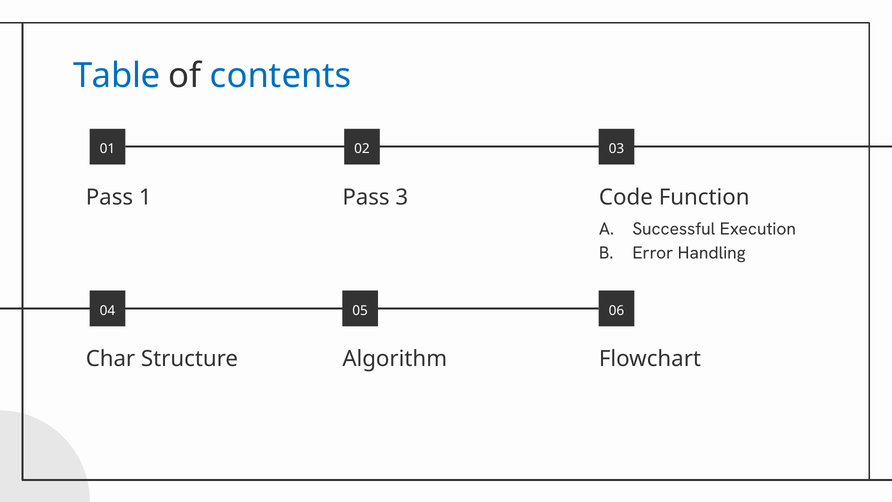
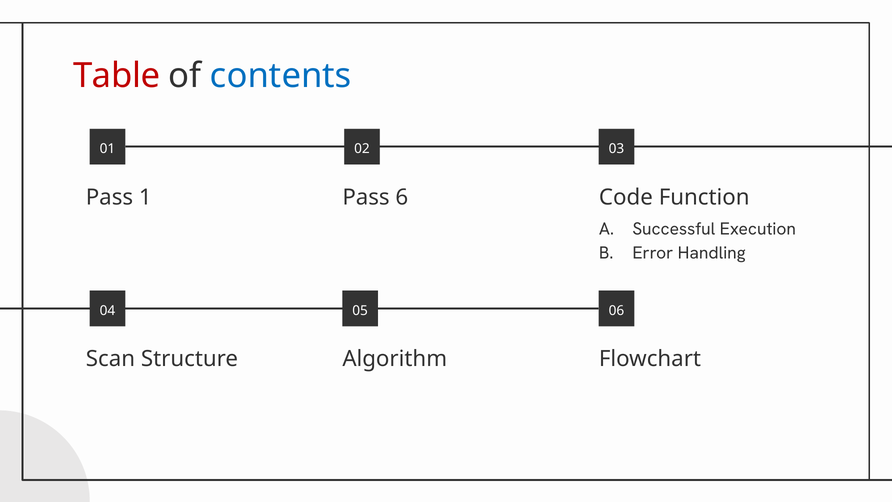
Table colour: blue -> red (117, 76)
3: 3 -> 6 (402, 197)
Char: Char -> Scan (110, 359)
